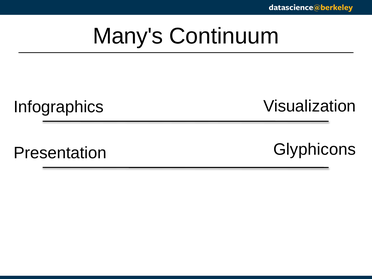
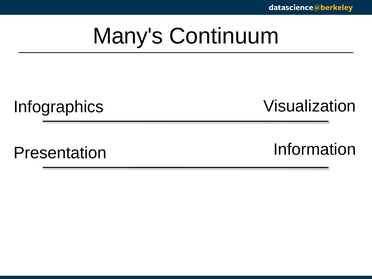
Glyphicons: Glyphicons -> Information (315, 149)
